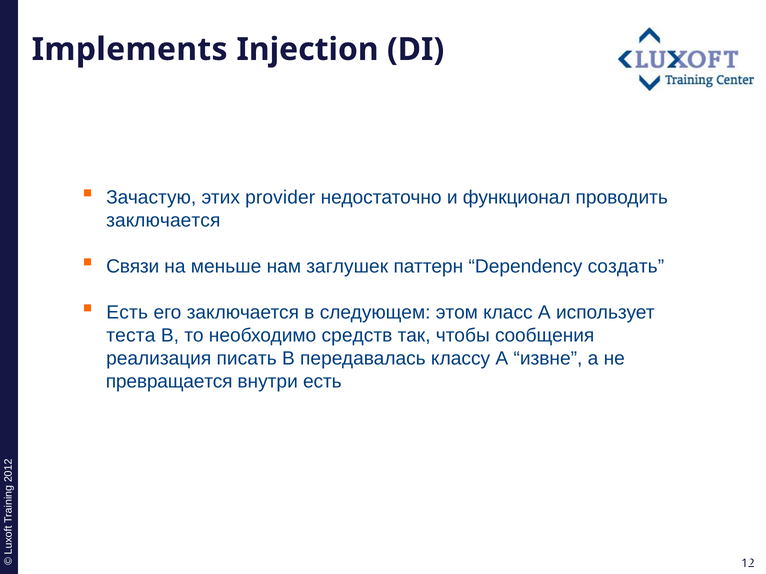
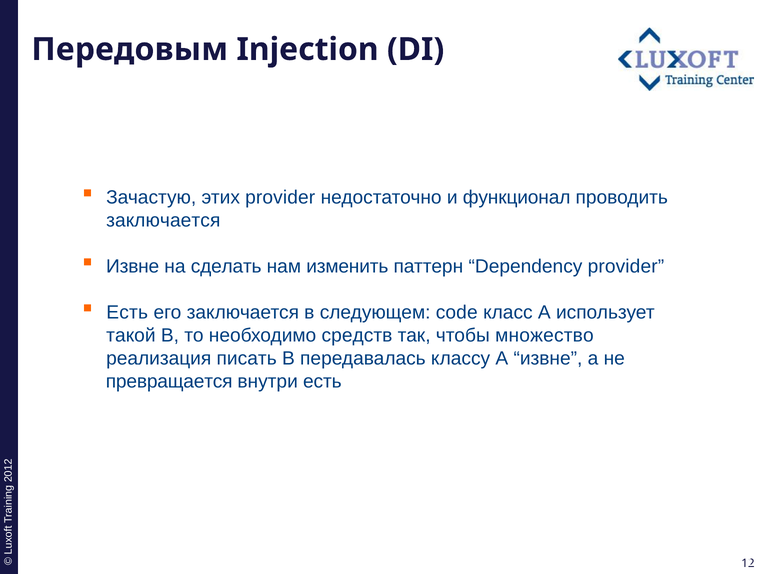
Implements: Implements -> Передовым (130, 49)
Связи: Связи -> Извне (133, 267)
меньше: меньше -> сделать (226, 267)
заглушек: заглушек -> изменить (347, 267)
Dependency создать: создать -> provider (626, 267)
этом: этом -> code (457, 313)
теста: теста -> такой (131, 336)
сообщения: сообщения -> множество (544, 336)
